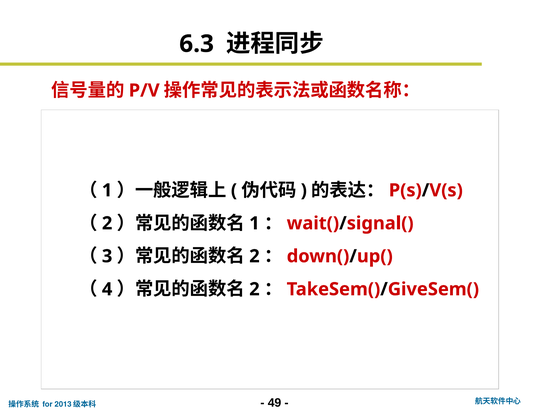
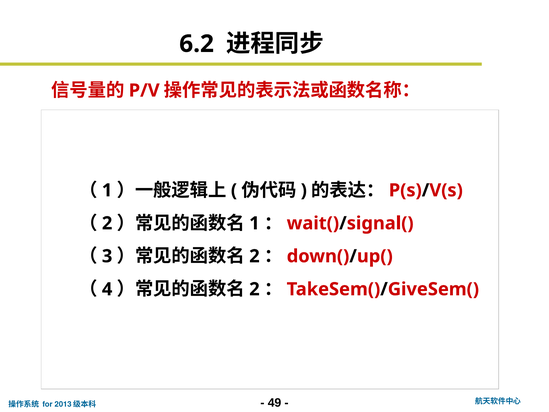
6.3: 6.3 -> 6.2 (197, 44)
